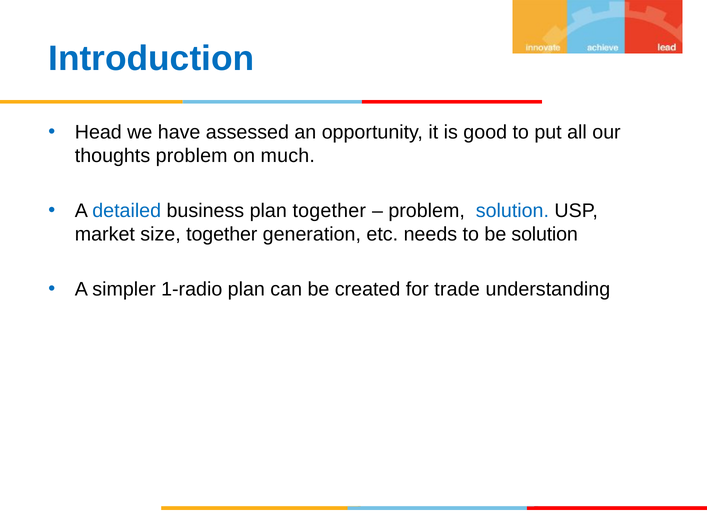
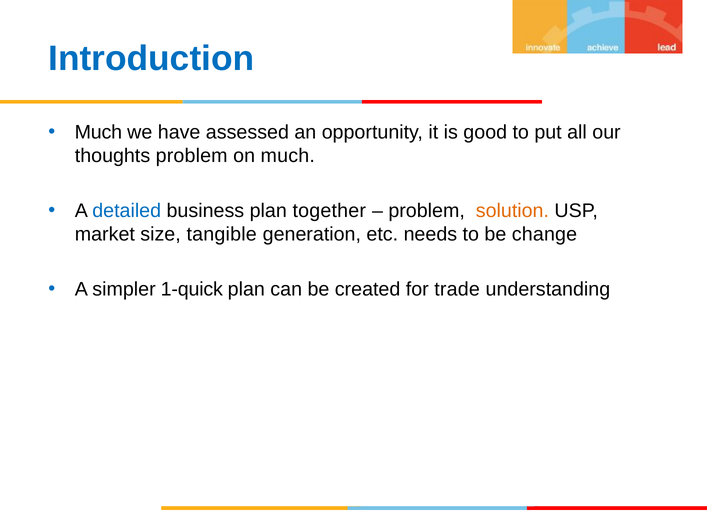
Head: Head -> Much (98, 132)
solution colour: blue -> orange (512, 211)
size together: together -> tangible (222, 234)
be solution: solution -> change (544, 234)
1-radio: 1-radio -> 1-quick (192, 289)
